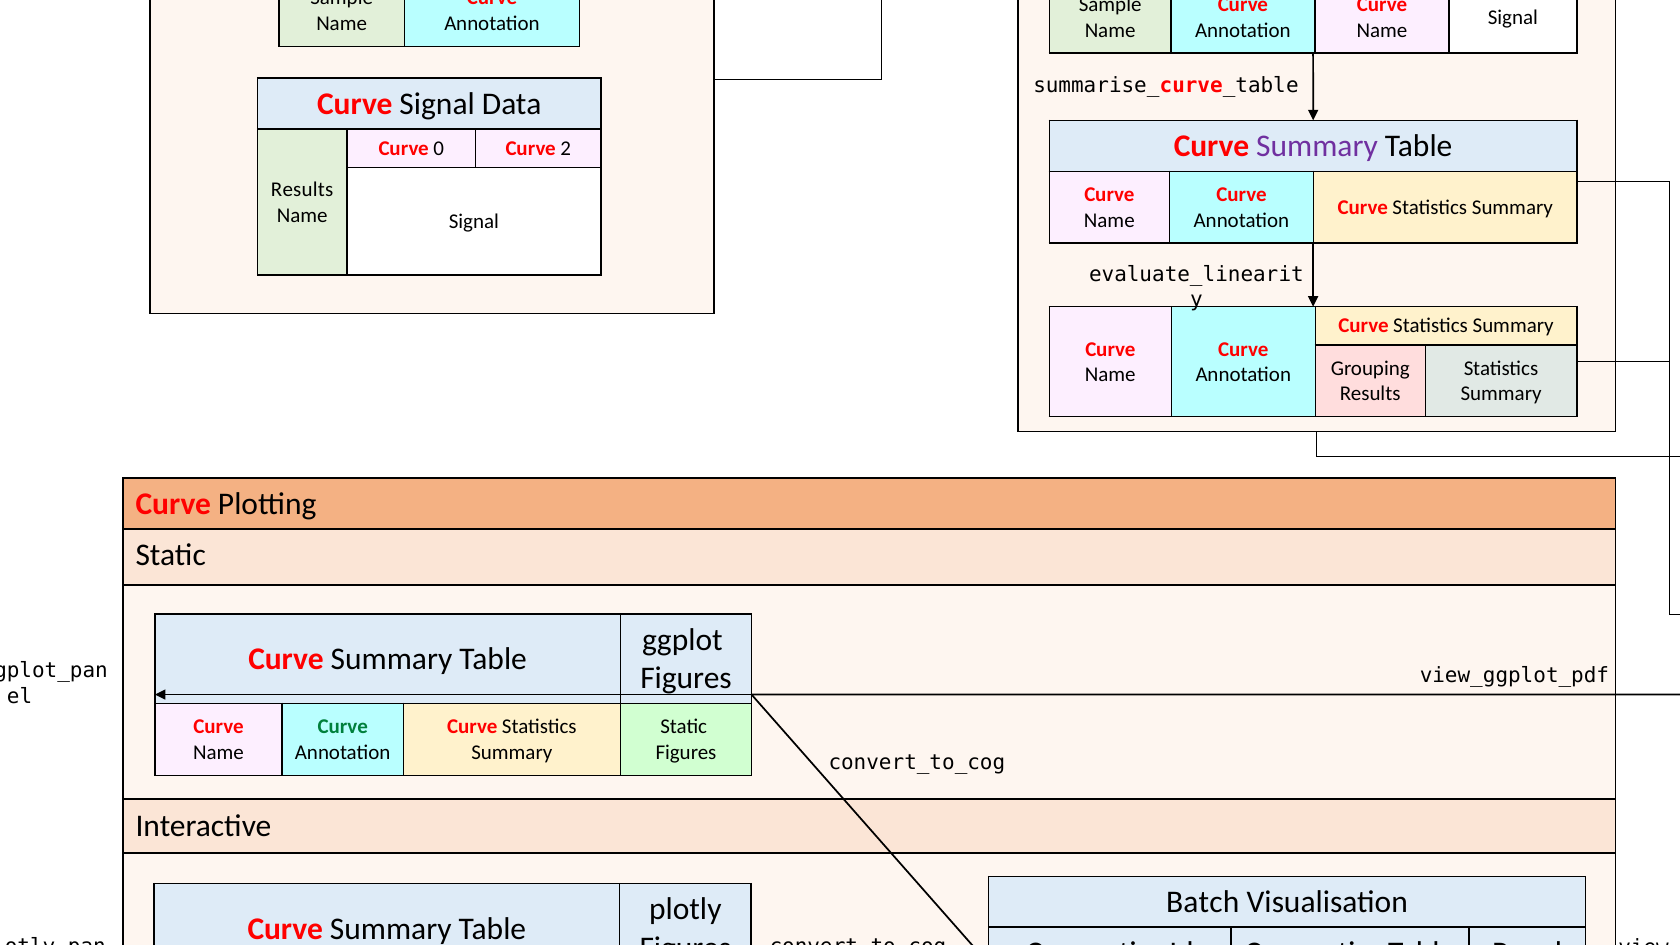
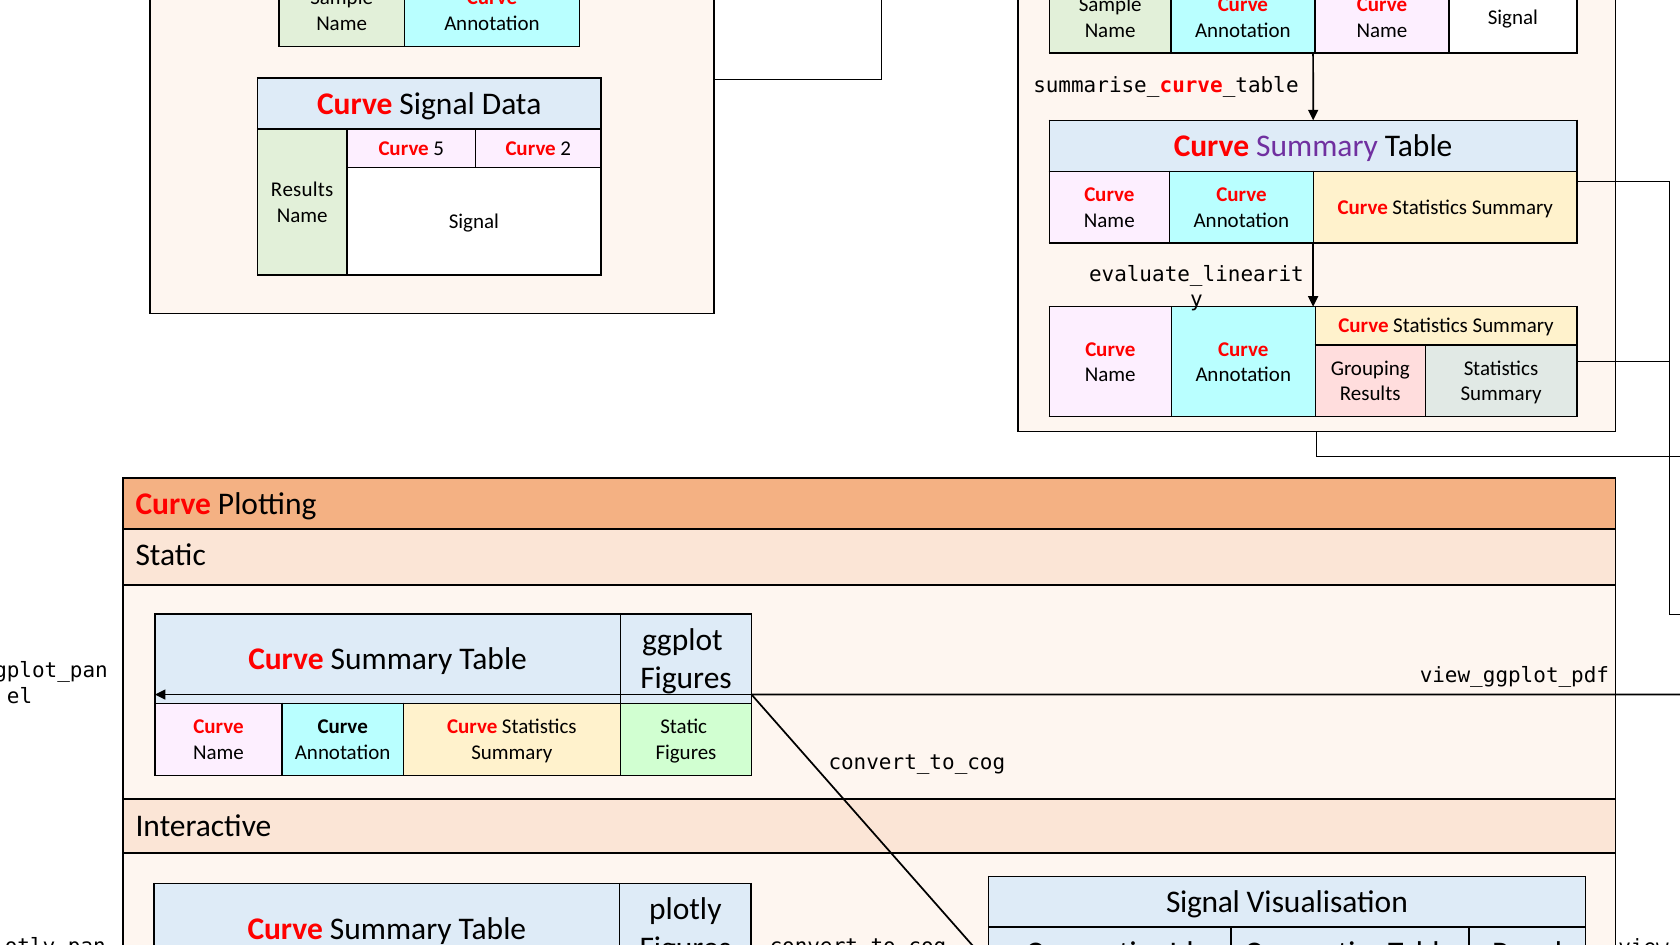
0: 0 -> 5 (439, 148)
Curve colour: green -> black (343, 727)
Batch: Batch -> Signal (1203, 902)
